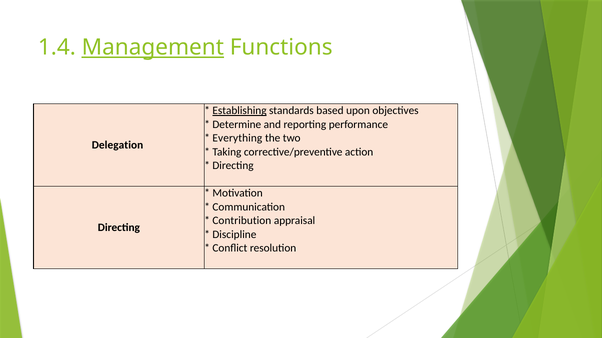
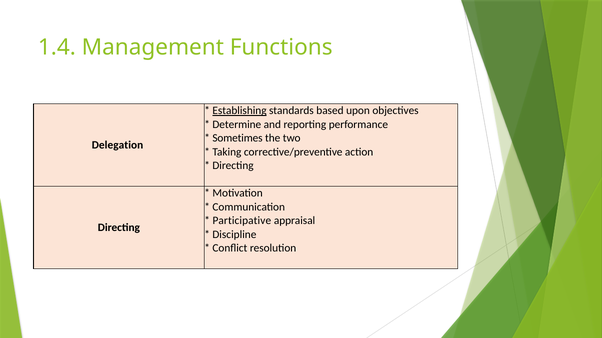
Management underline: present -> none (153, 47)
Everything: Everything -> Sometimes (237, 138)
Contribution: Contribution -> Participative (242, 221)
